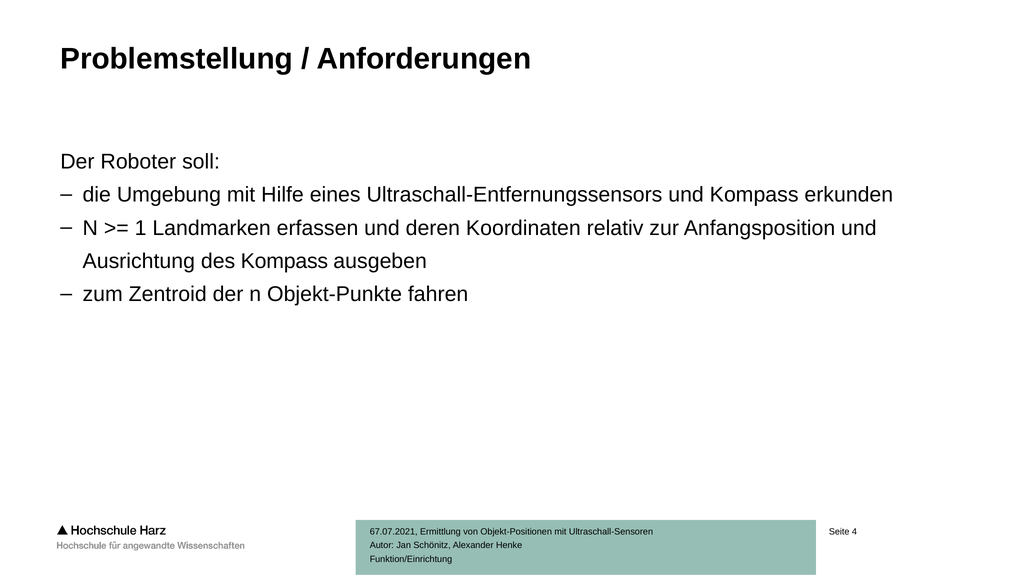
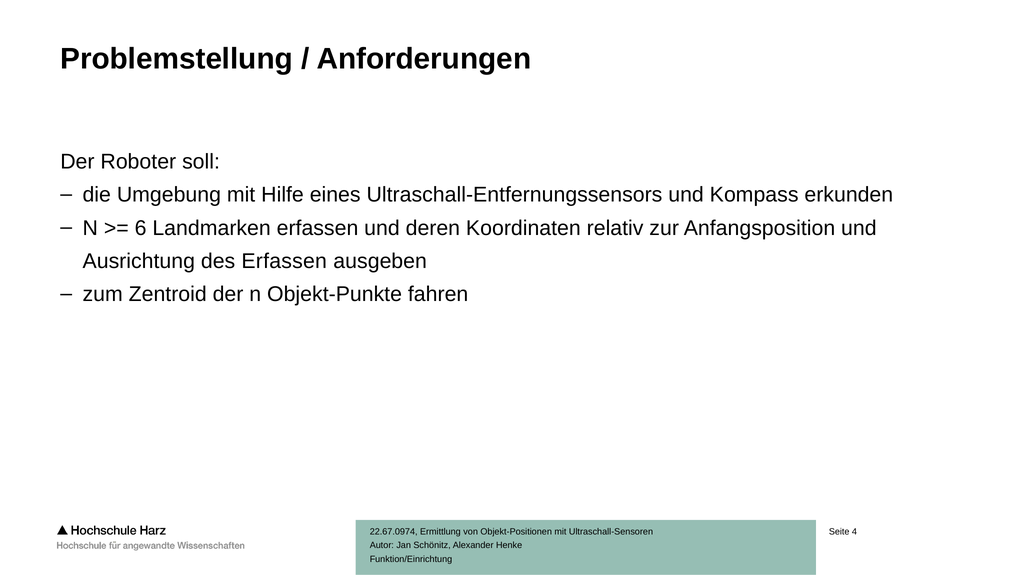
1: 1 -> 6 (141, 228)
des Kompass: Kompass -> Erfassen (284, 261)
67.07.2021: 67.07.2021 -> 22.67.0974 (394, 531)
